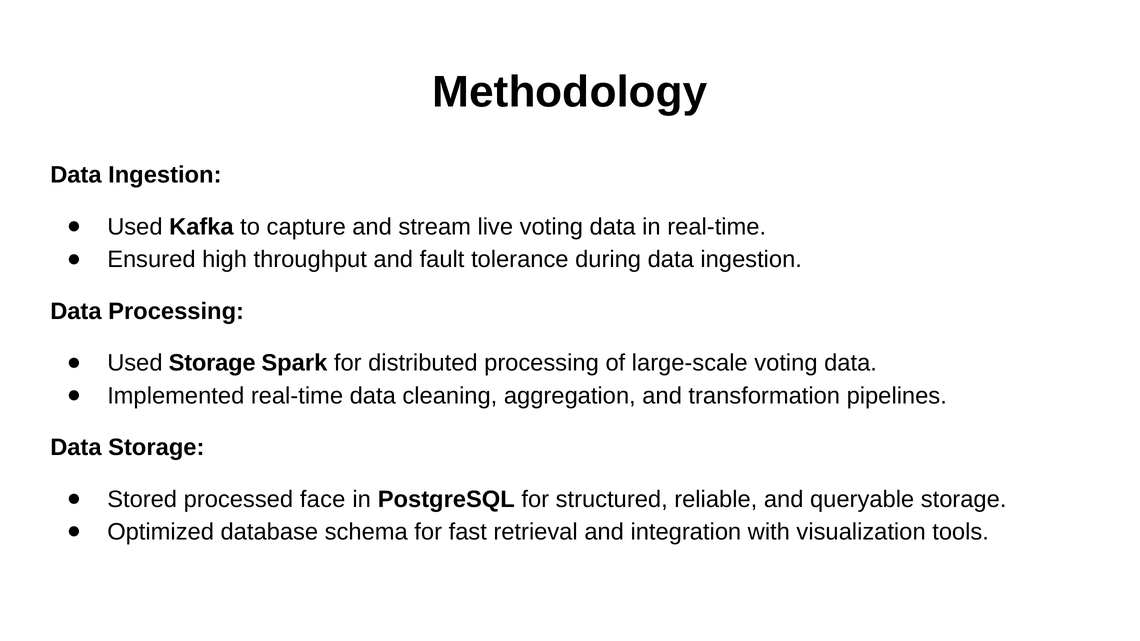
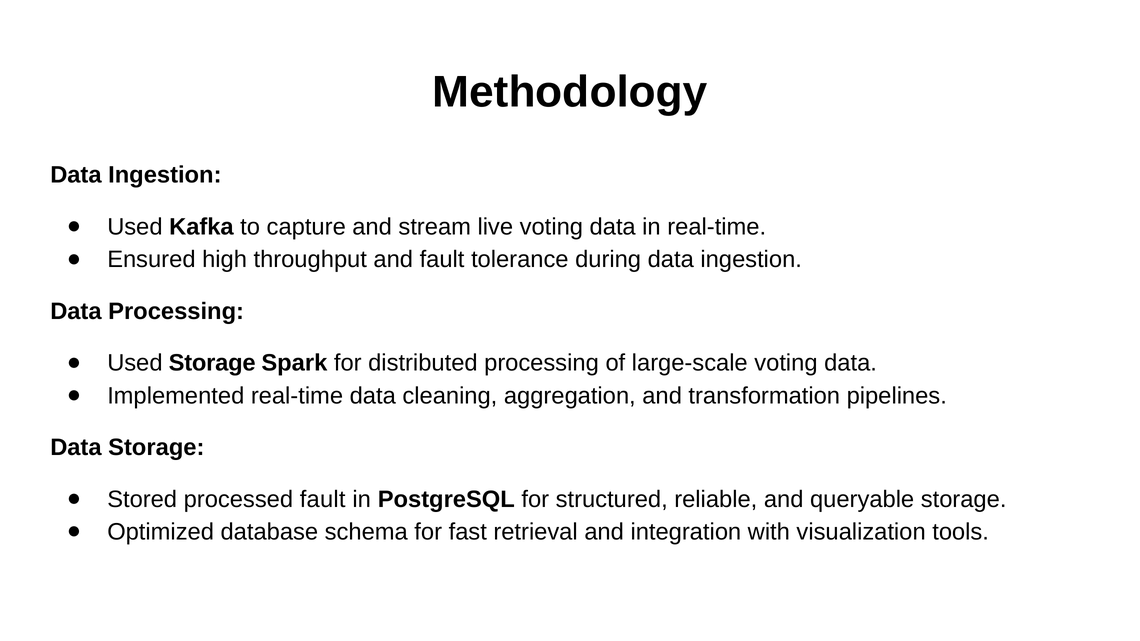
processed face: face -> fault (323, 500)
